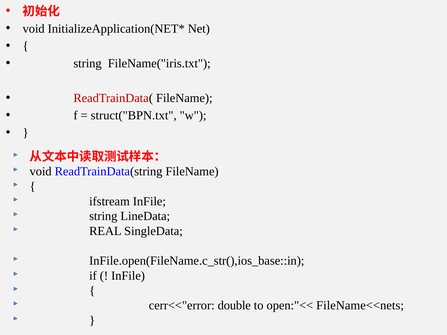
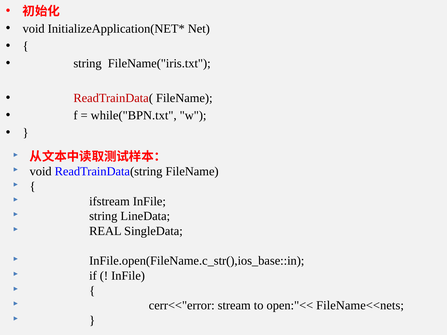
struct("BPN.txt: struct("BPN.txt -> while("BPN.txt (134, 116)
double: double -> stream (234, 306)
